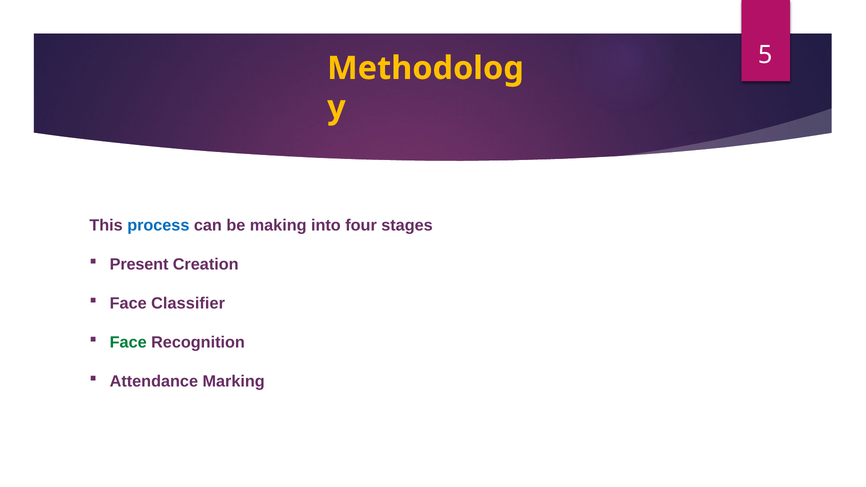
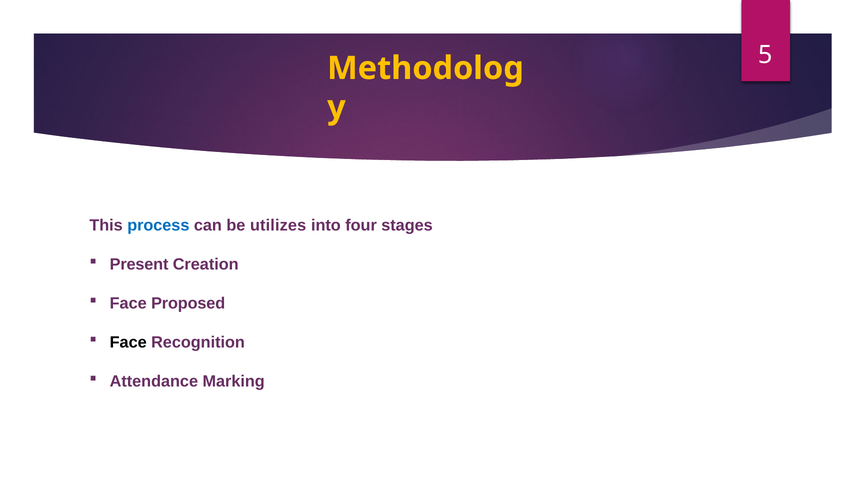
making: making -> utilizes (278, 226)
Classifier: Classifier -> Proposed (188, 304)
Face colour: green -> black (128, 342)
